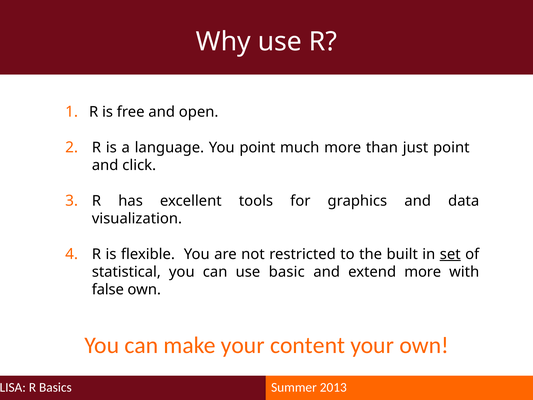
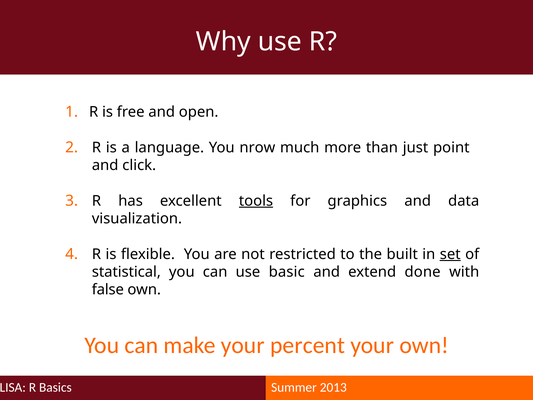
You point: point -> nrow (257, 147)
tools underline: none -> present (256, 201)
extend more: more -> done (423, 272)
content: content -> percent (308, 345)
